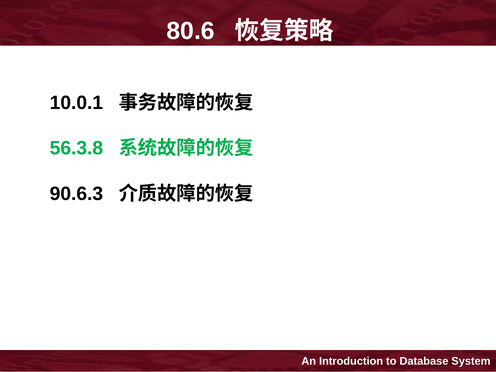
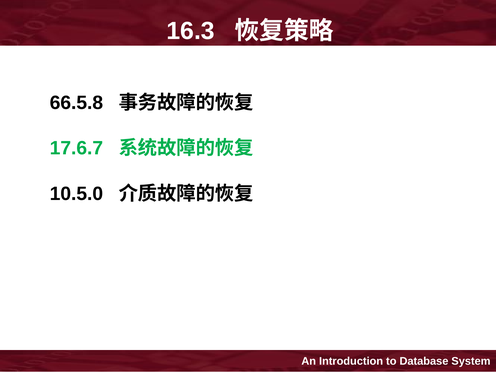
80.6: 80.6 -> 16.3 (191, 31)
10.0.1: 10.0.1 -> 66.5.8 (77, 103)
56.3.8: 56.3.8 -> 17.6.7 (77, 148)
90.6.3: 90.6.3 -> 10.5.0 (77, 194)
